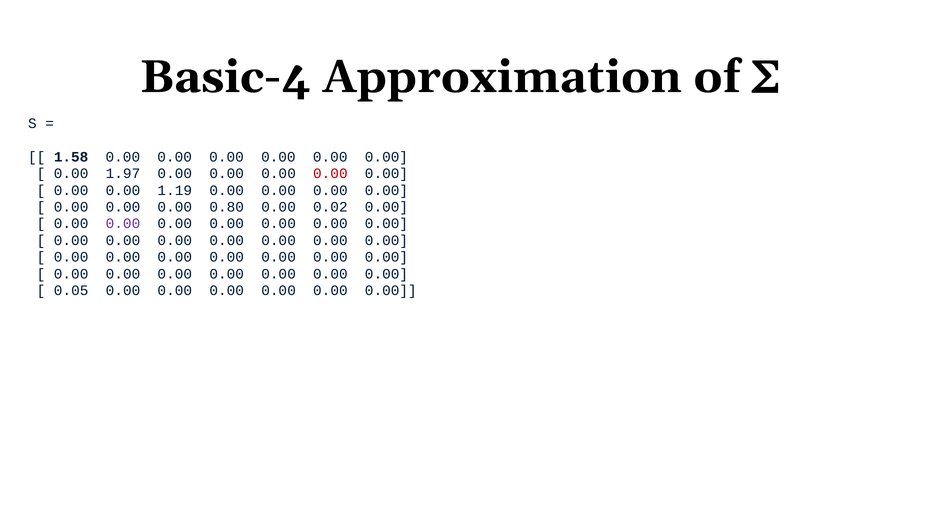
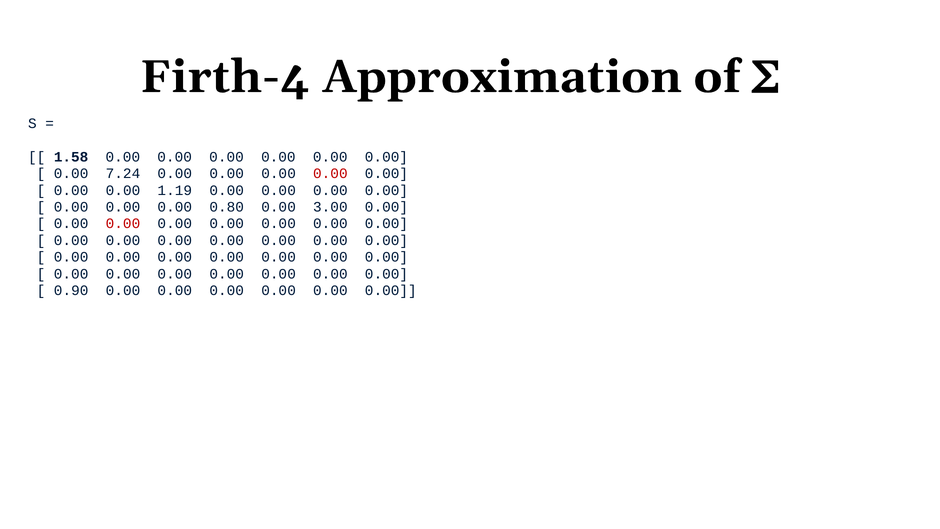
Basic-4: Basic-4 -> Firth-4 (225, 77)
1.97: 1.97 -> 7.24 (123, 174)
0.02: 0.02 -> 3.00 (330, 207)
0.00 colour: purple -> red (123, 224)
0.05: 0.05 -> 0.90 (71, 290)
